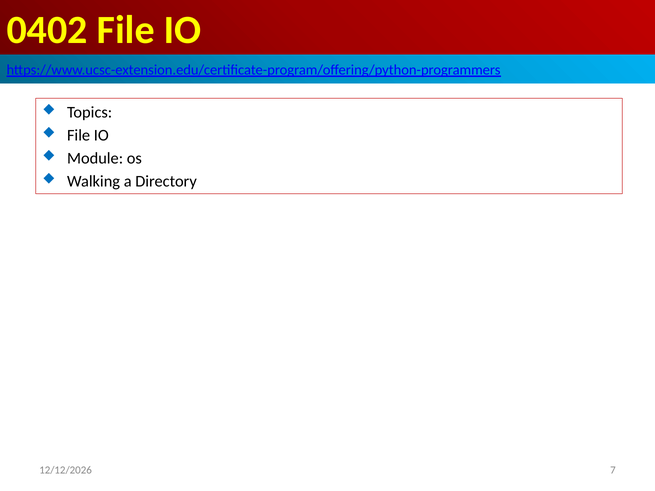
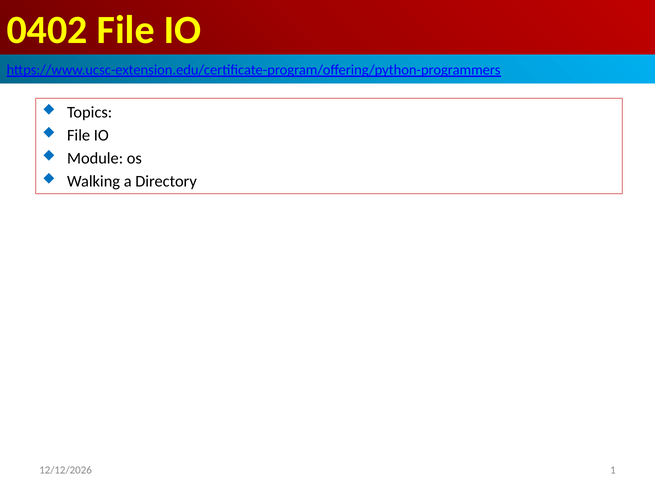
7: 7 -> 1 (613, 470)
